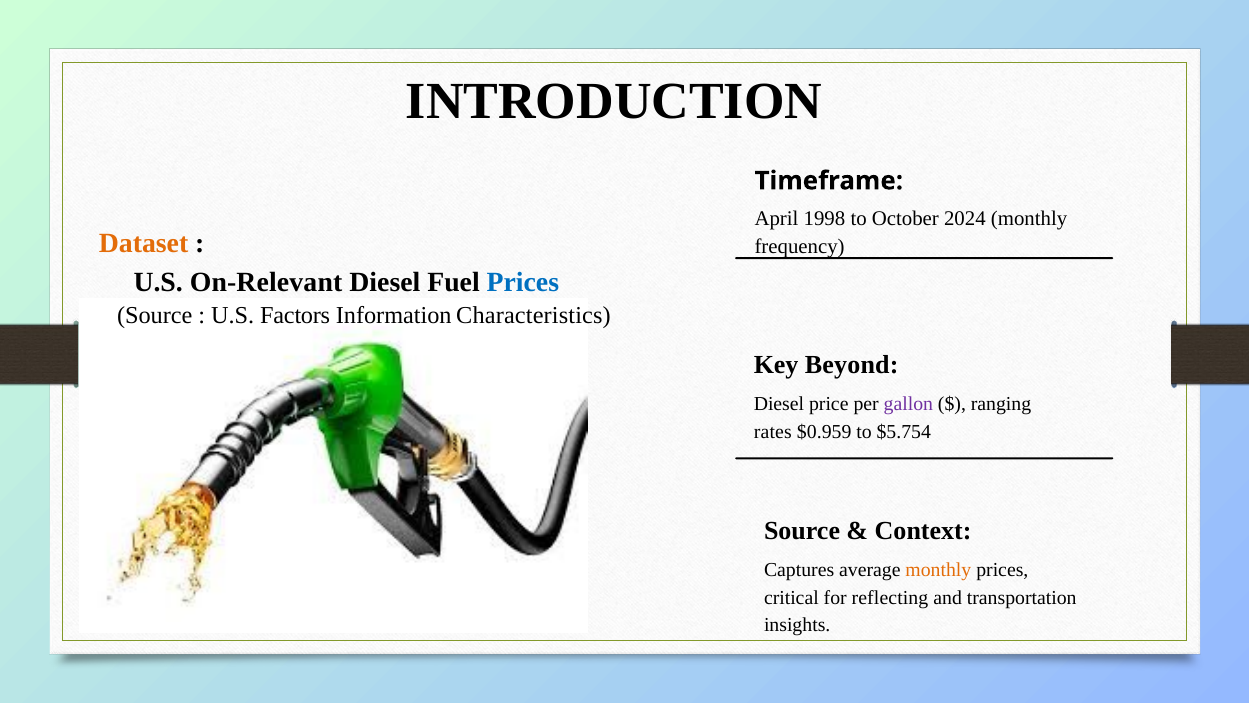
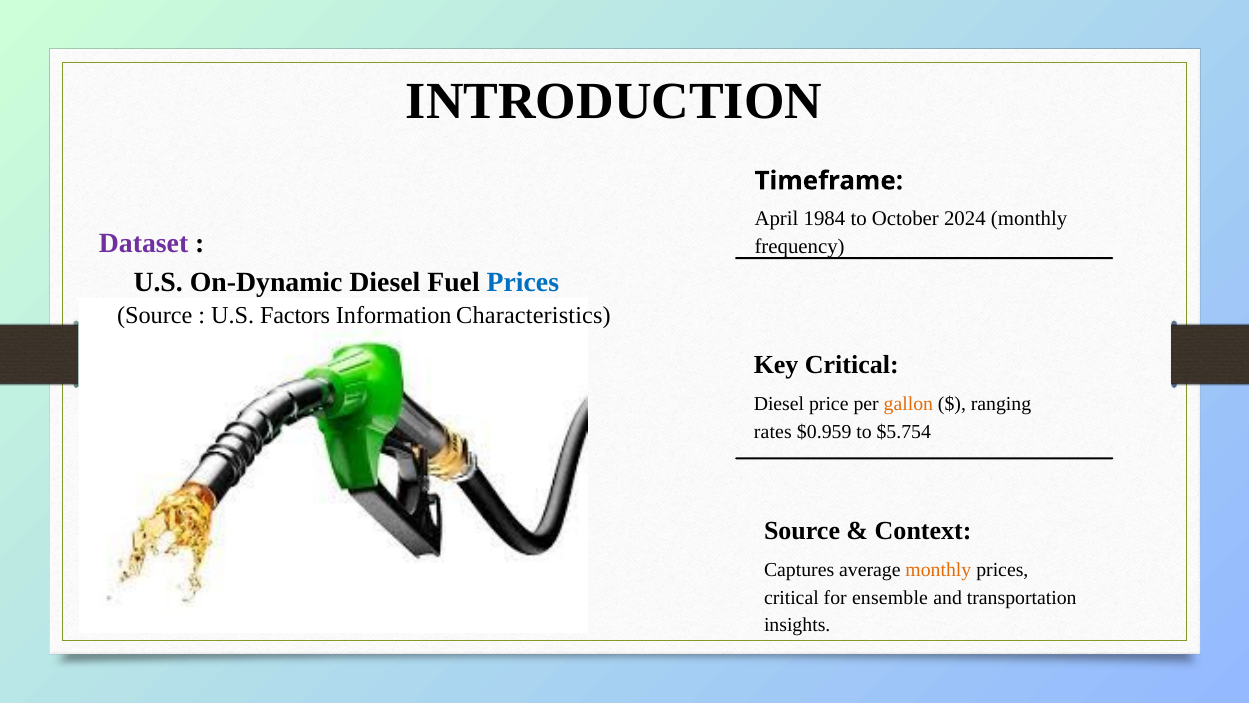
1998: 1998 -> 1984 (824, 219)
Dataset colour: orange -> purple (144, 243)
On-Relevant: On-Relevant -> On-Dynamic (266, 282)
Key Beyond: Beyond -> Critical (852, 365)
gallon colour: purple -> orange (908, 404)
reflecting: reflecting -> ensemble (890, 597)
